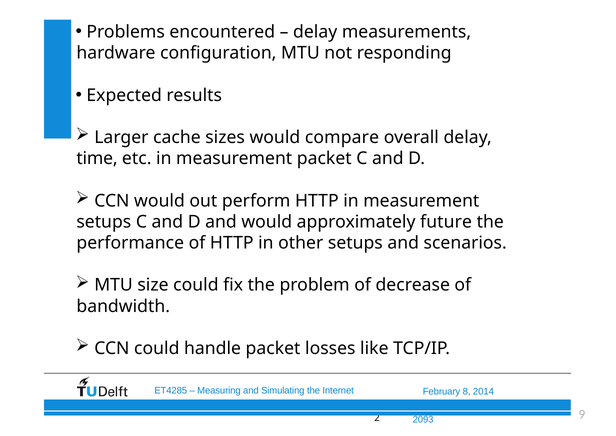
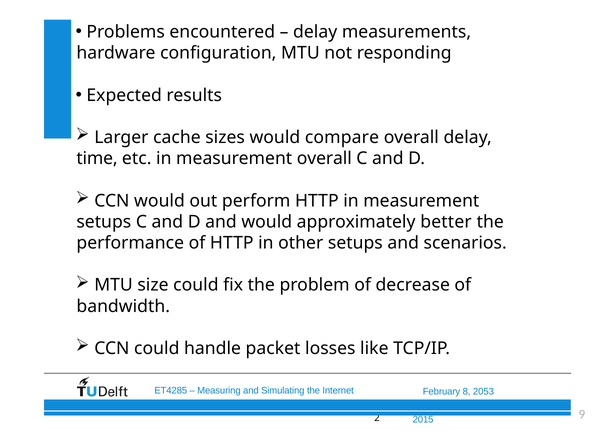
measurement packet: packet -> overall (324, 158)
future: future -> better (446, 221)
2014: 2014 -> 2053 (483, 391)
2093: 2093 -> 2015 (423, 419)
